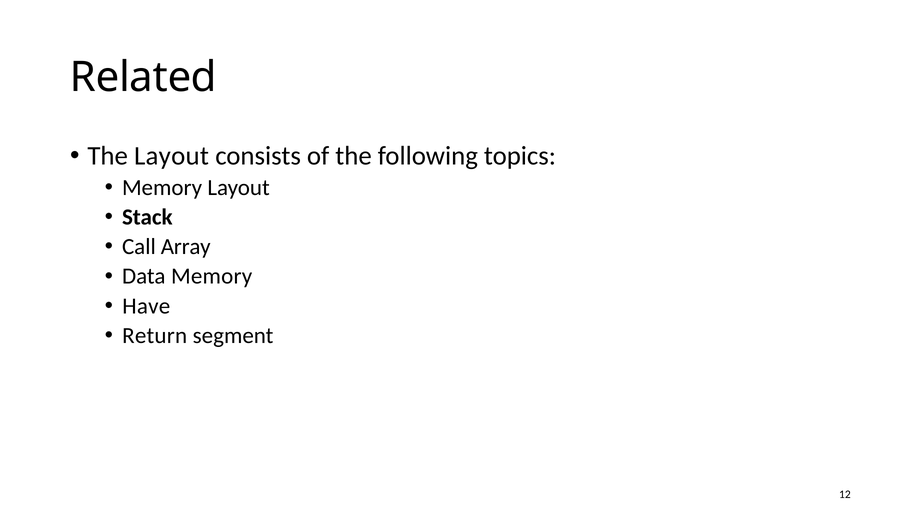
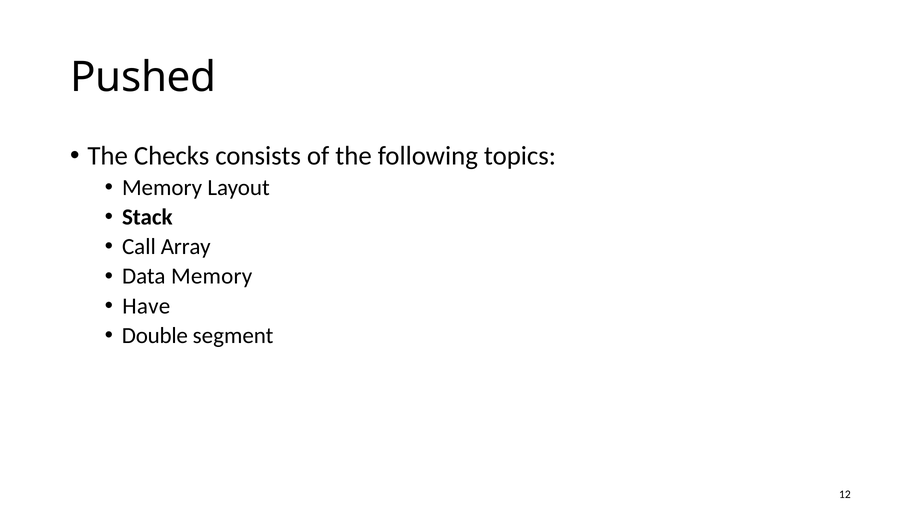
Related: Related -> Pushed (143, 77)
The Layout: Layout -> Checks (172, 156)
Return: Return -> Double (155, 336)
